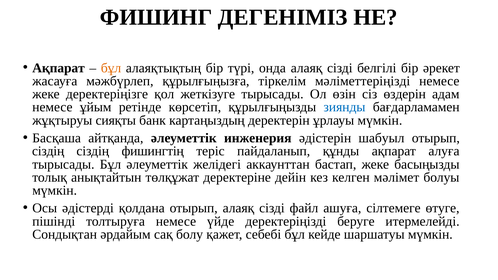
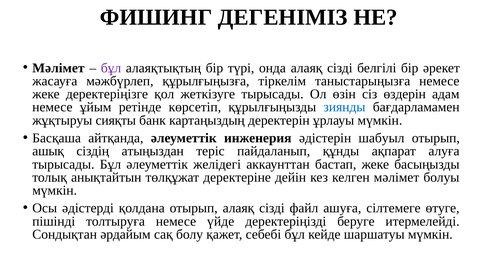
Ақпарат: Ақпарат -> Мәлімет (58, 68)
бұл colour: orange -> purple (111, 68)
мәліметтеріңізді: мәліметтеріңізді -> таныстарыңызға (363, 81)
сіздің: сіздің -> ашық (48, 151)
фишингтің: фишингтің -> атыңыздан (153, 151)
